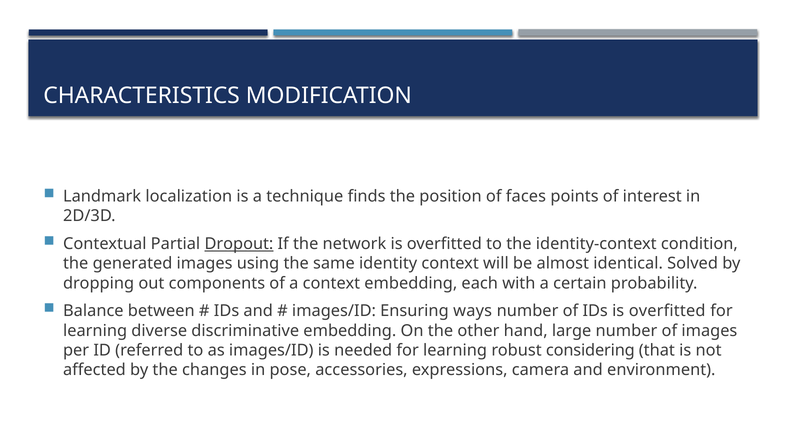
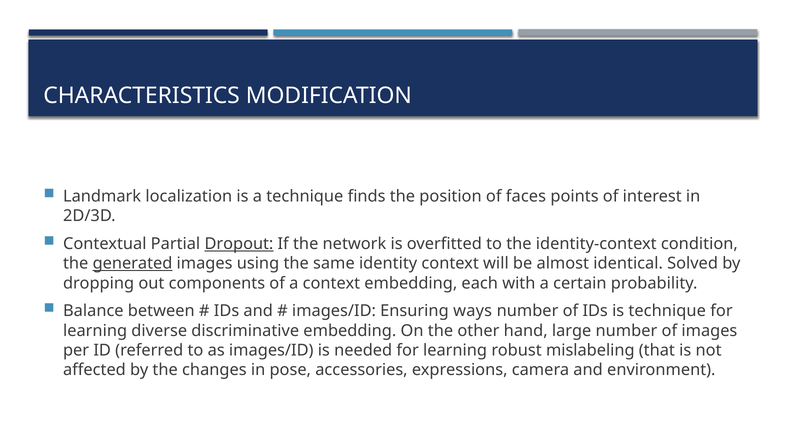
generated underline: none -> present (132, 264)
IDs is overfitted: overfitted -> technique (667, 311)
considering: considering -> mislabeling (590, 350)
